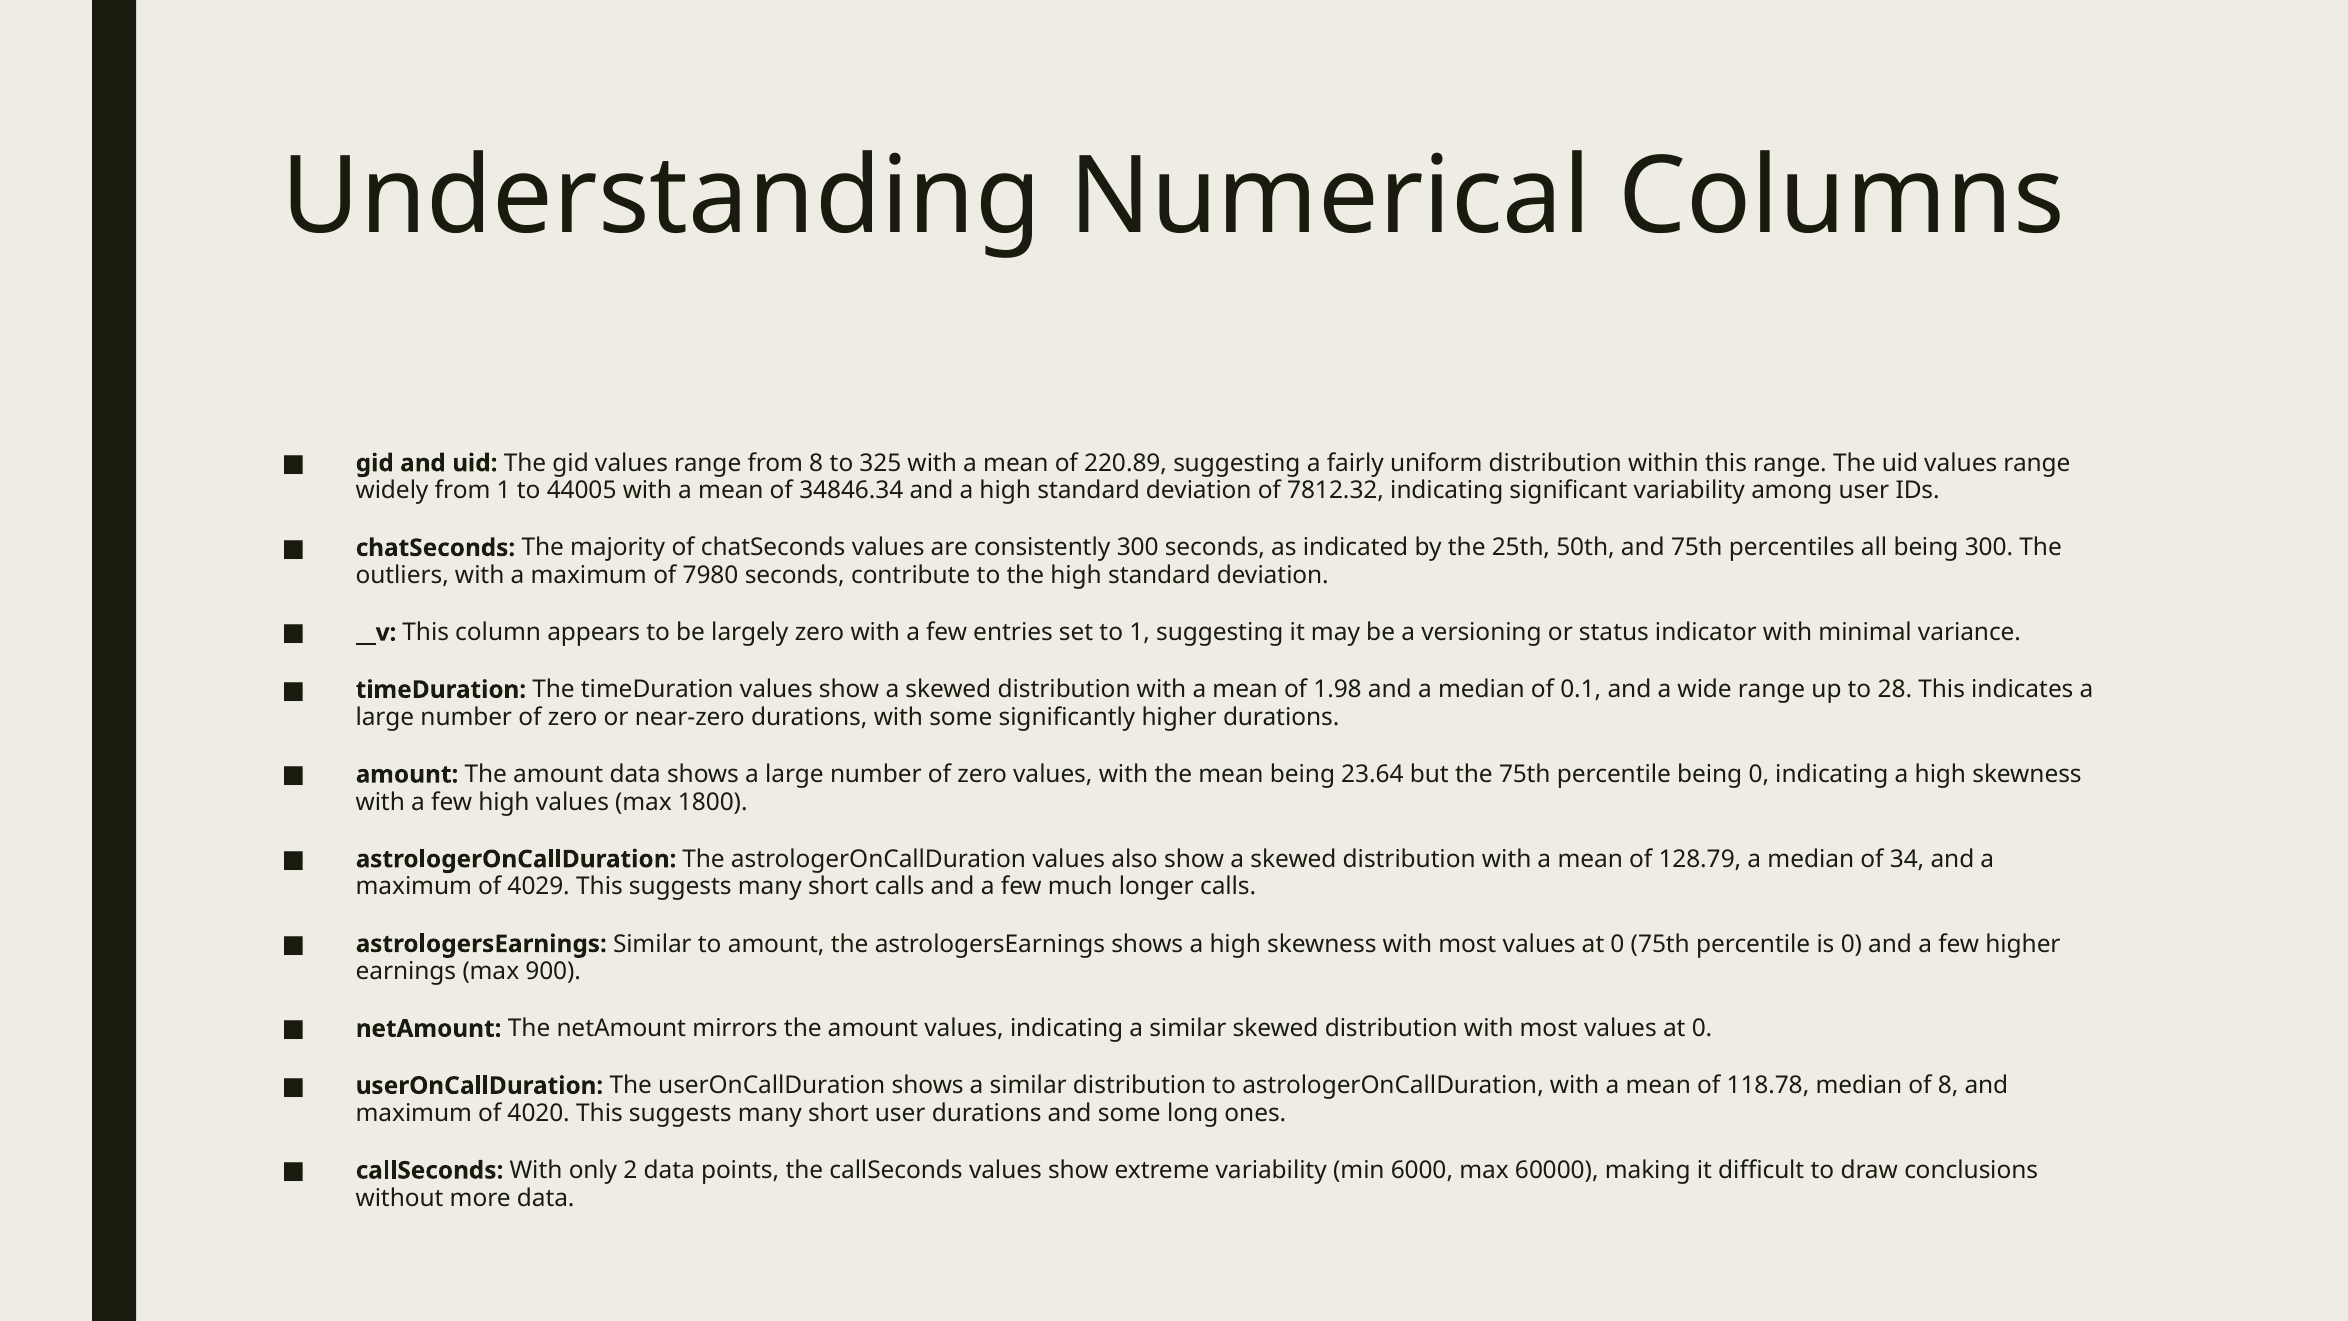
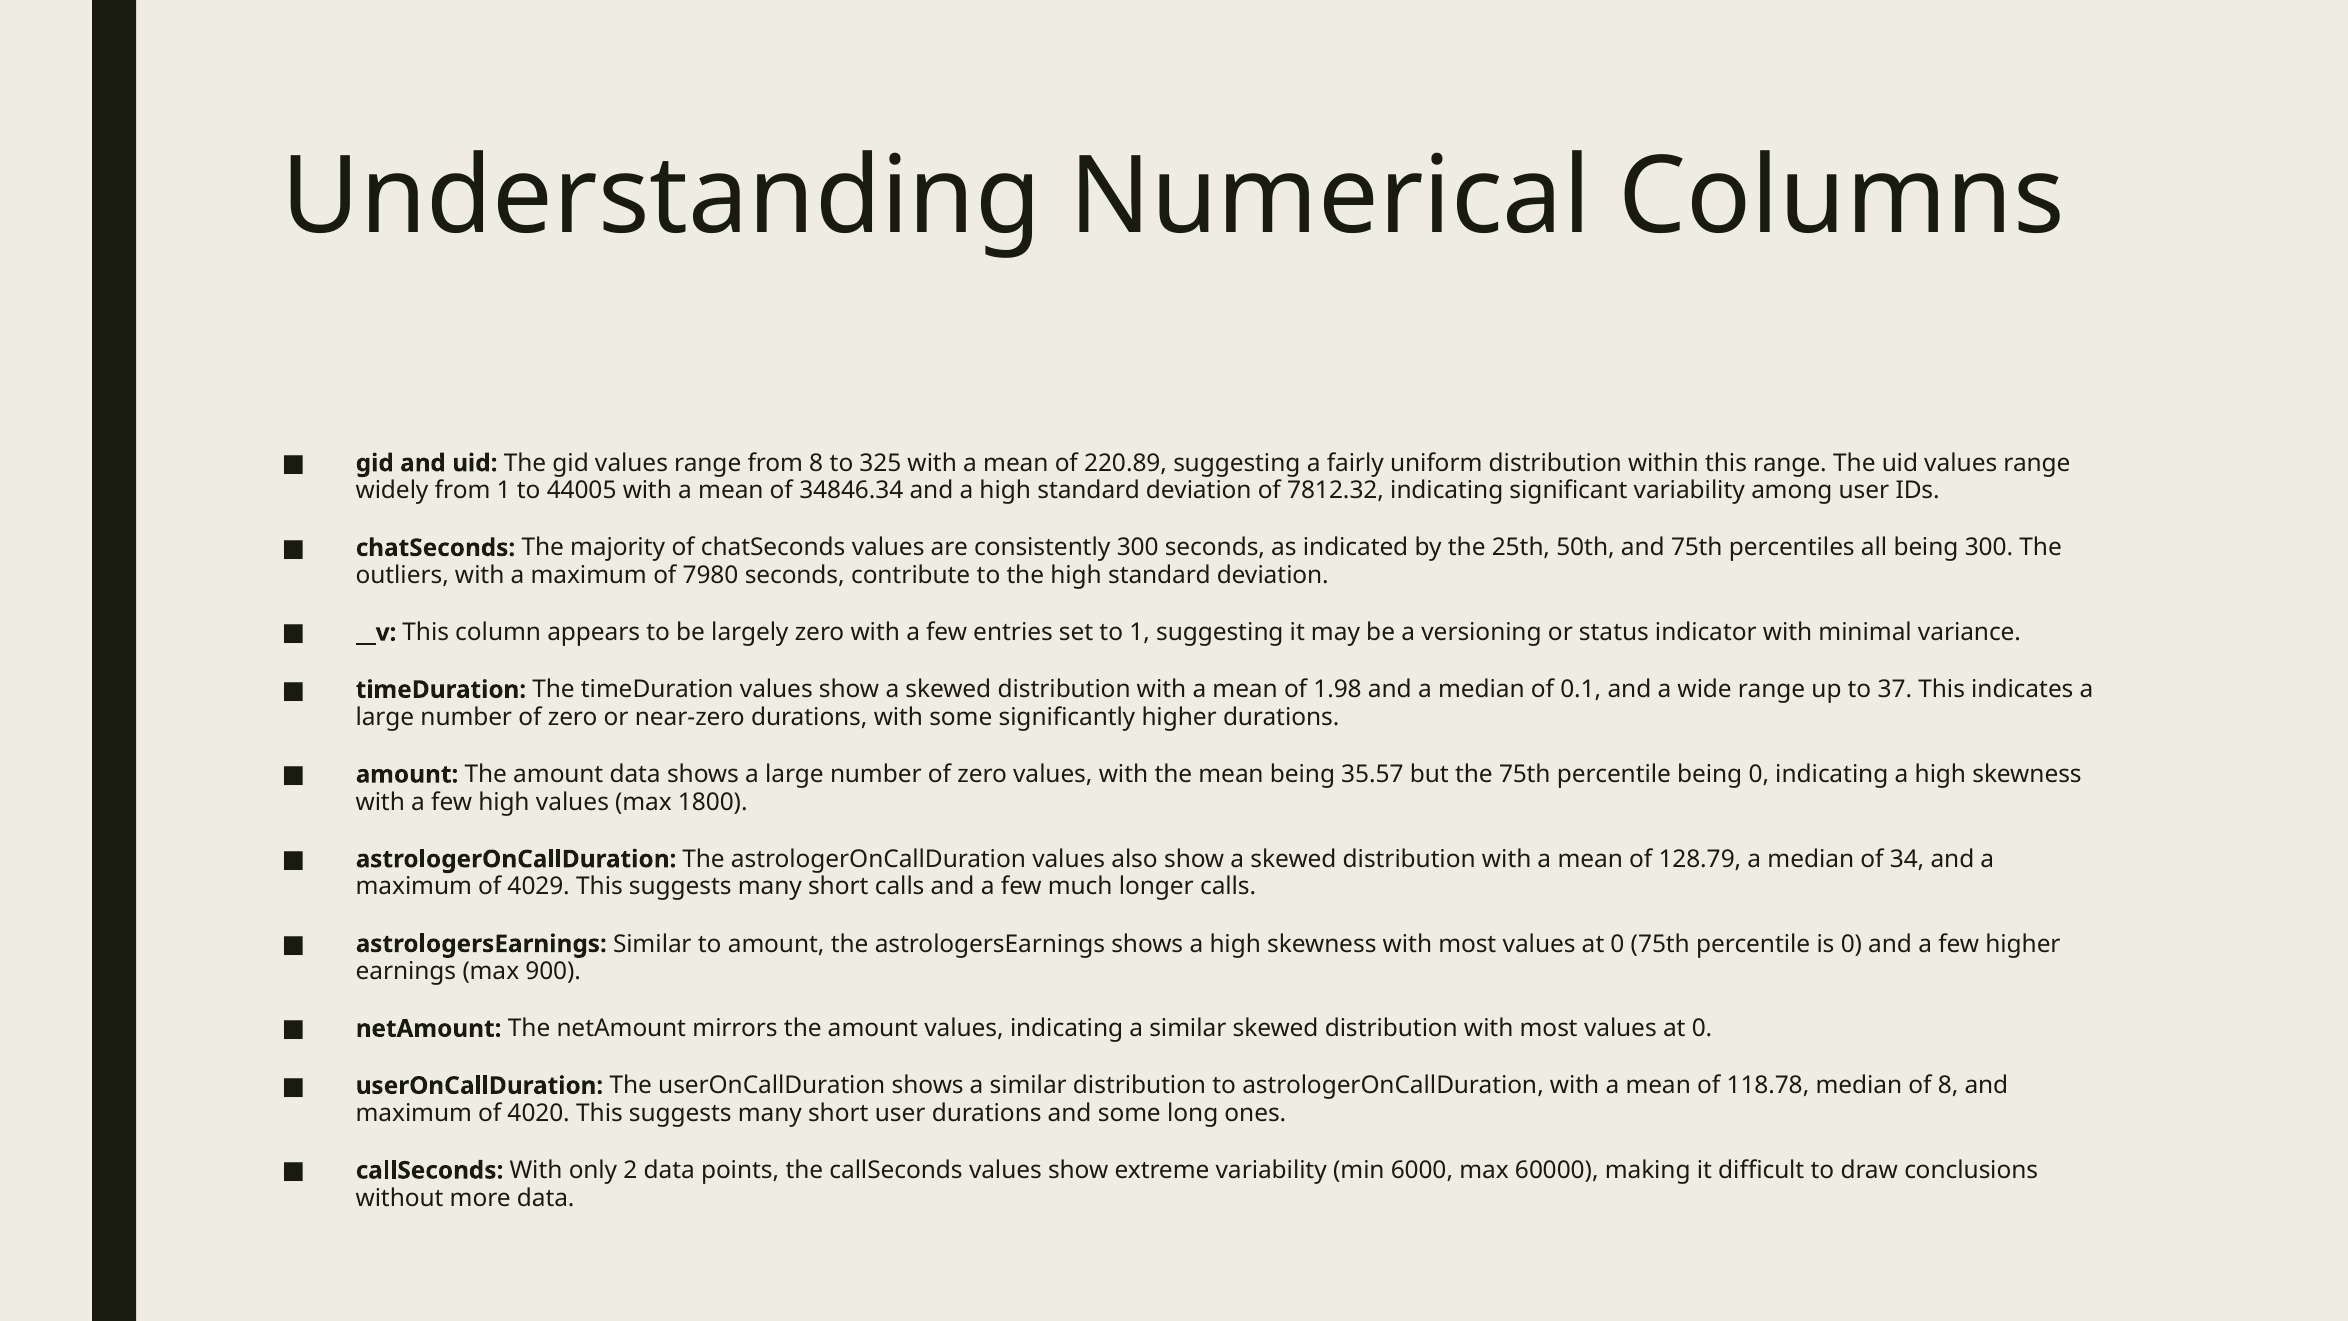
28: 28 -> 37 (1895, 690)
23.64: 23.64 -> 35.57 (1372, 774)
